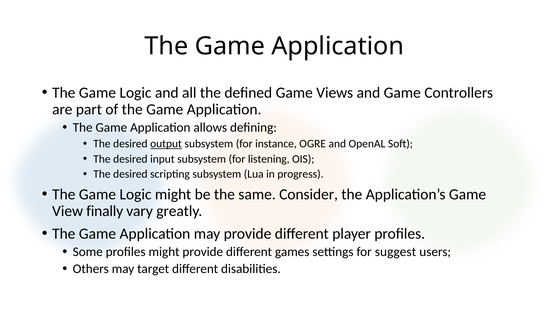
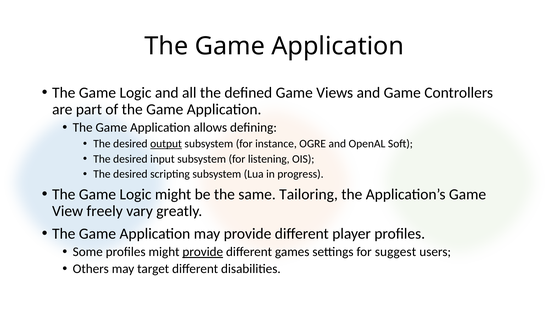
Consider: Consider -> Tailoring (309, 194)
finally: finally -> freely (105, 211)
provide underline: none -> present (203, 252)
